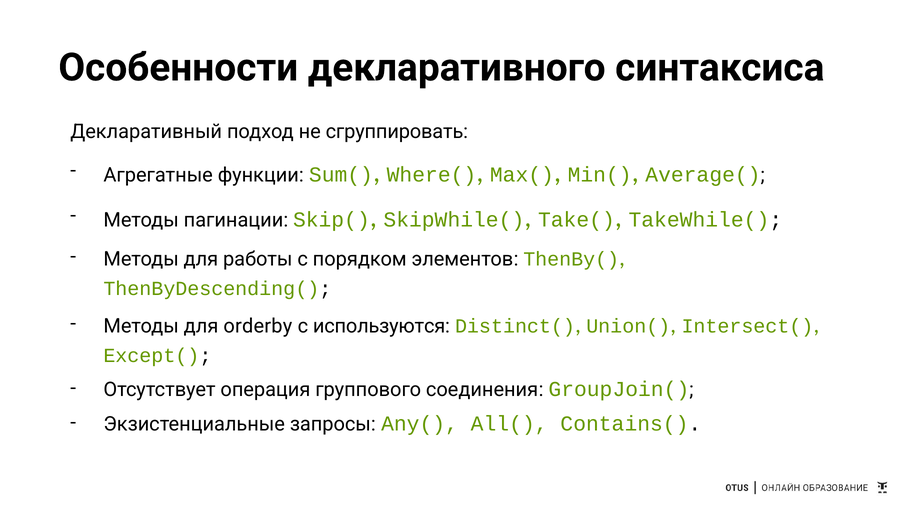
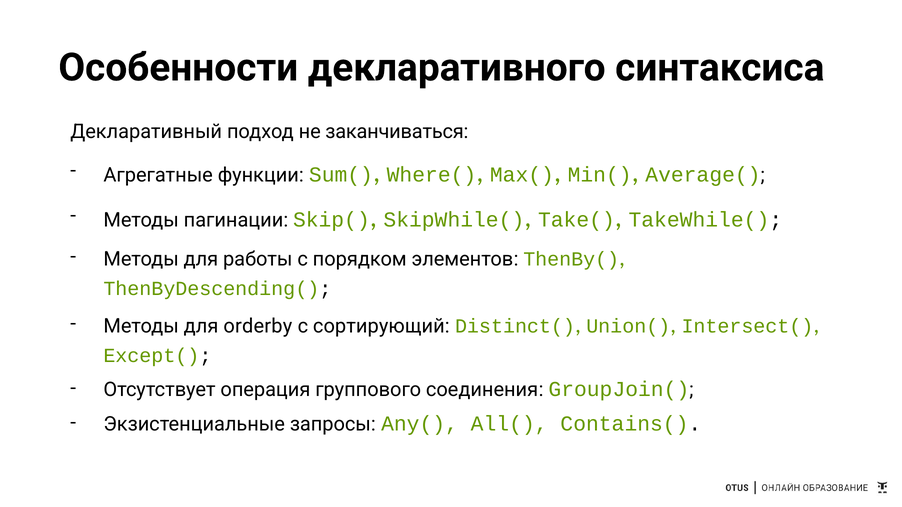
сгруппировать: сгруппировать -> заканчиваться (397, 132)
используются: используются -> сортирующий (381, 326)
